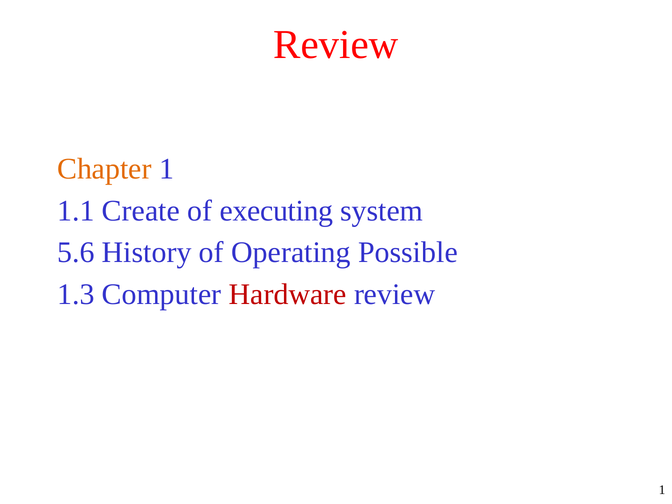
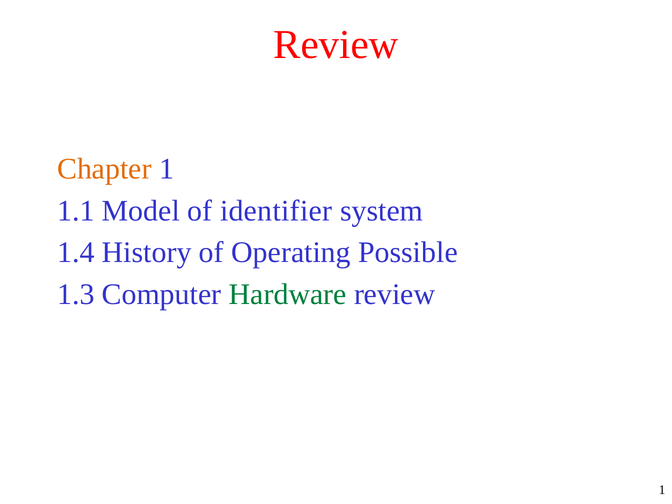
Create: Create -> Model (141, 211)
executing: executing -> identifier (276, 211)
5.6: 5.6 -> 1.4 (76, 253)
Hardware colour: red -> green (288, 294)
